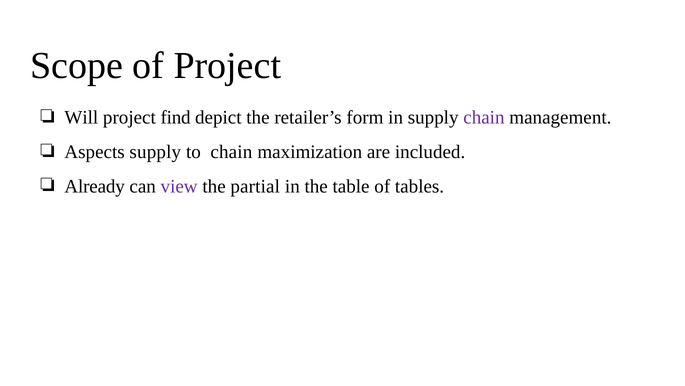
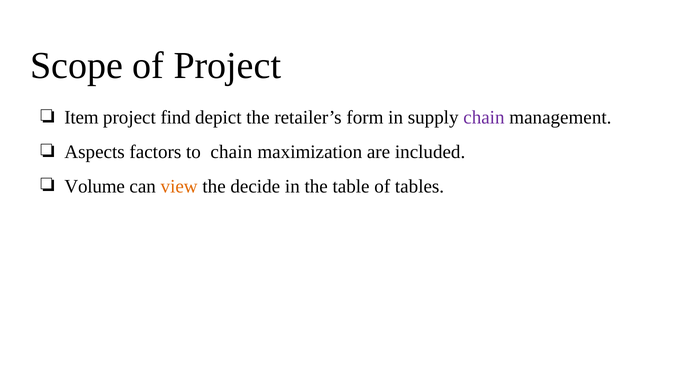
Will: Will -> Item (81, 117)
Aspects supply: supply -> factors (155, 152)
Already: Already -> Volume (95, 186)
view colour: purple -> orange (179, 186)
partial: partial -> decide (255, 186)
